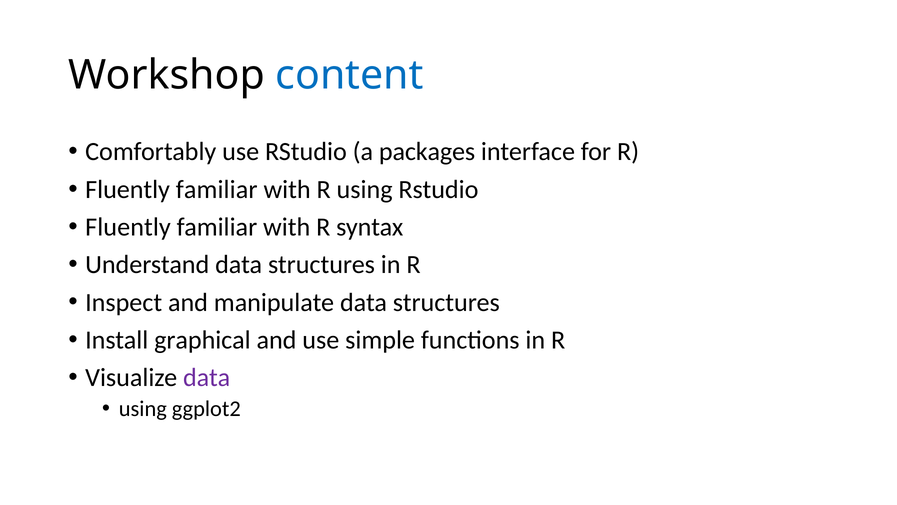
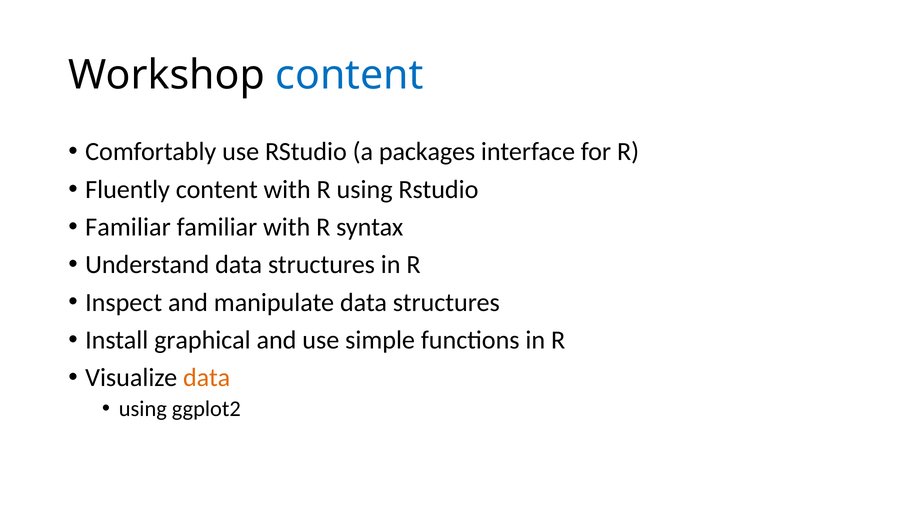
familiar: familiar -> content (217, 189)
Fluently: Fluently -> Familiar (128, 227)
data colour: purple -> orange (207, 377)
